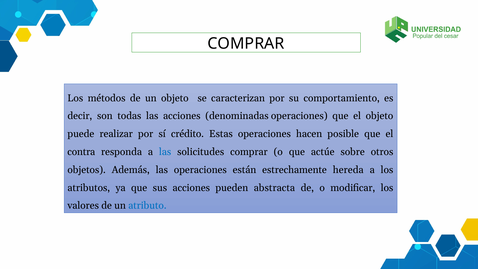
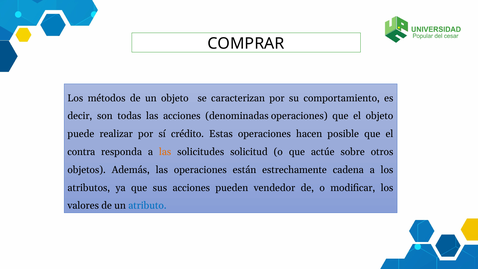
las colour: blue -> orange (165, 152)
solicitudes comprar: comprar -> solicitud (249, 152)
hereda: hereda -> cadena (348, 170)
abstracta: abstracta -> vendedor (274, 188)
